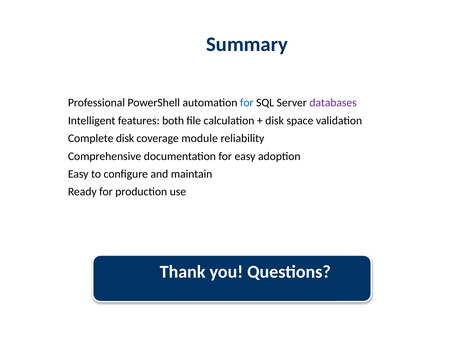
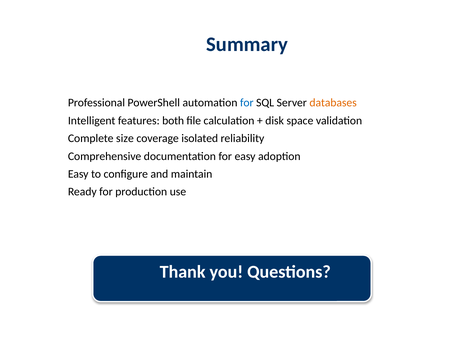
databases colour: purple -> orange (333, 103)
disk: disk -> size (125, 138)
module: module -> isolated (200, 138)
